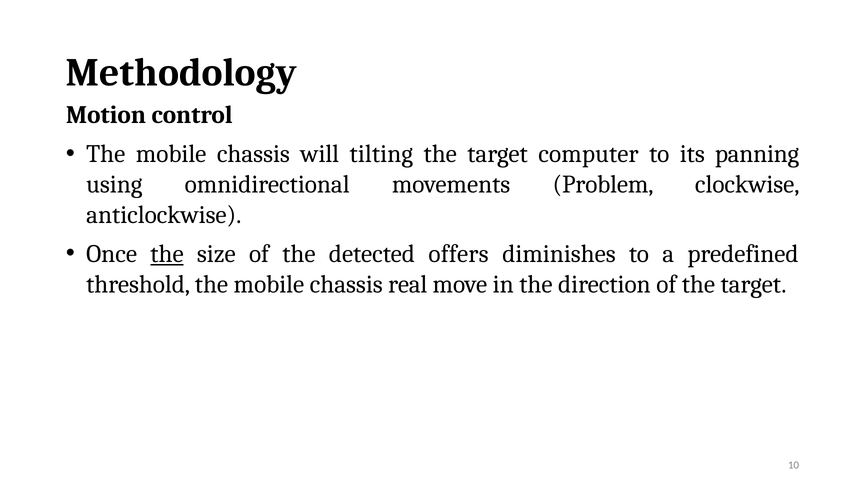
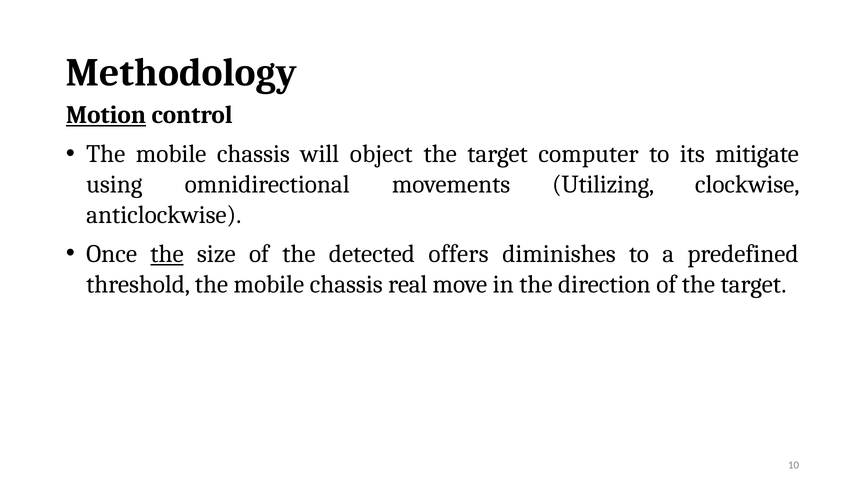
Motion underline: none -> present (106, 115)
tilting: tilting -> object (381, 154)
panning: panning -> mitigate (757, 154)
Problem: Problem -> Utilizing (603, 184)
